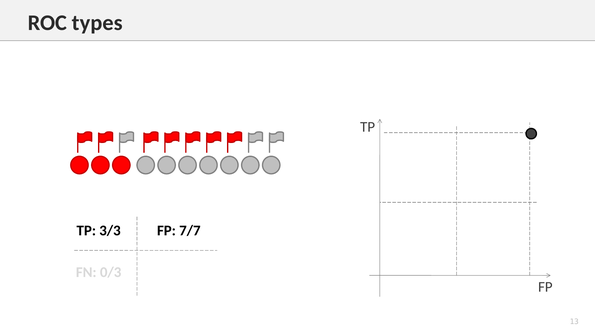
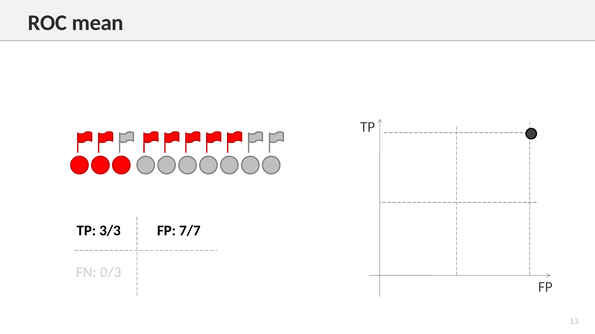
types: types -> mean (98, 23)
